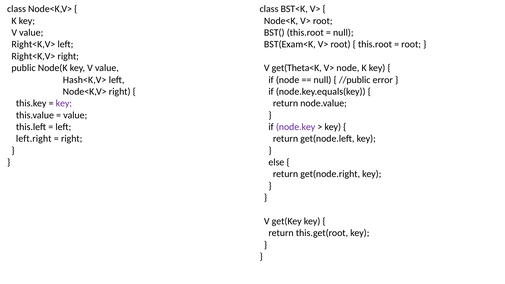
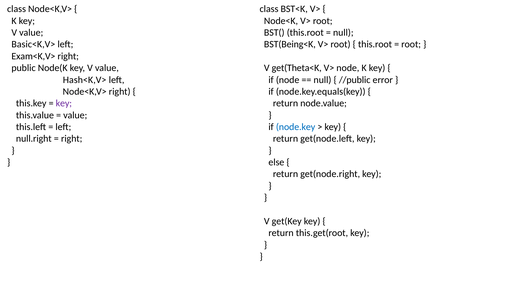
Right<K,V>: Right<K,V> -> Basic<K,V> (33, 44)
BST(Exam<K: BST(Exam<K -> BST(Being<K (290, 44)
Right<K,V>: Right<K,V> -> Exam<K,V> (33, 56)
node.key colour: purple -> blue (296, 127)
left.right: left.right -> null.right (34, 139)
